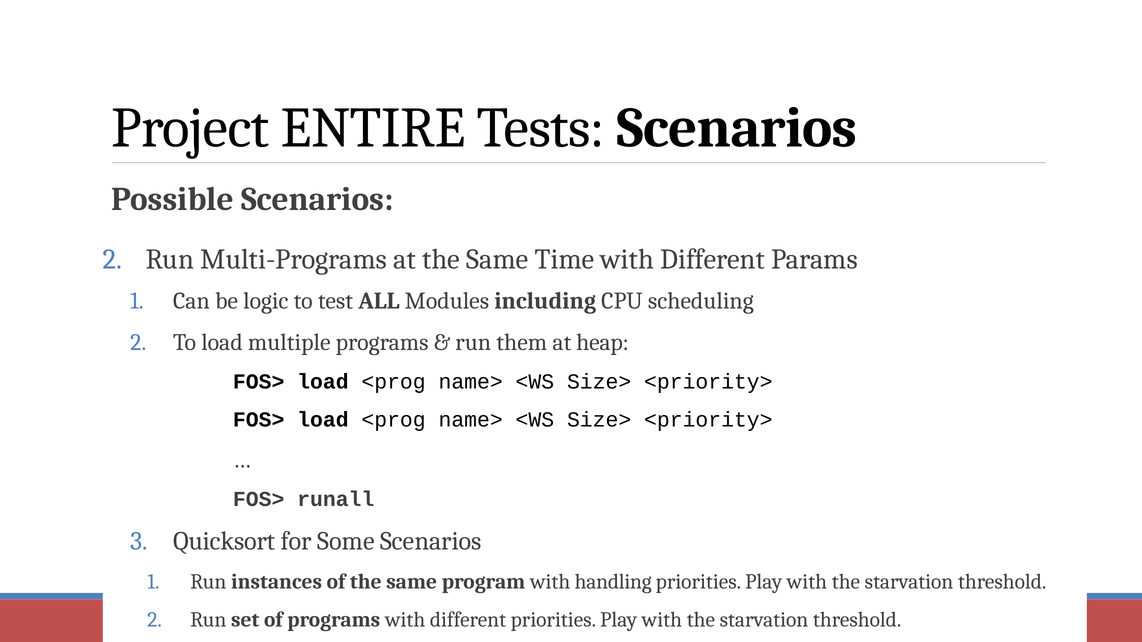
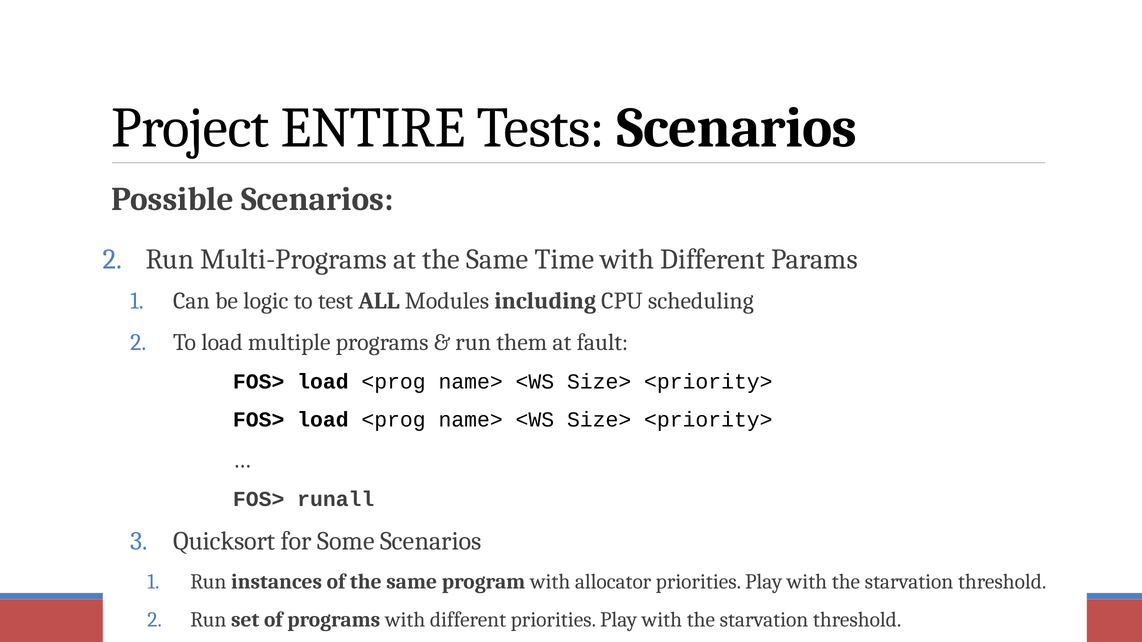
heap: heap -> fault (602, 343)
handling: handling -> allocator (613, 582)
